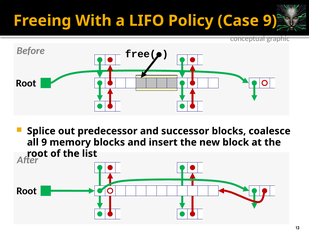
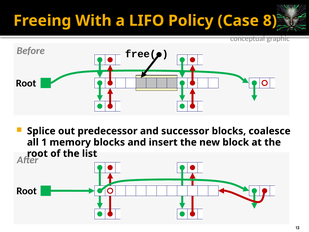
Case 9: 9 -> 8 (270, 21)
all 9: 9 -> 1 (44, 142)
